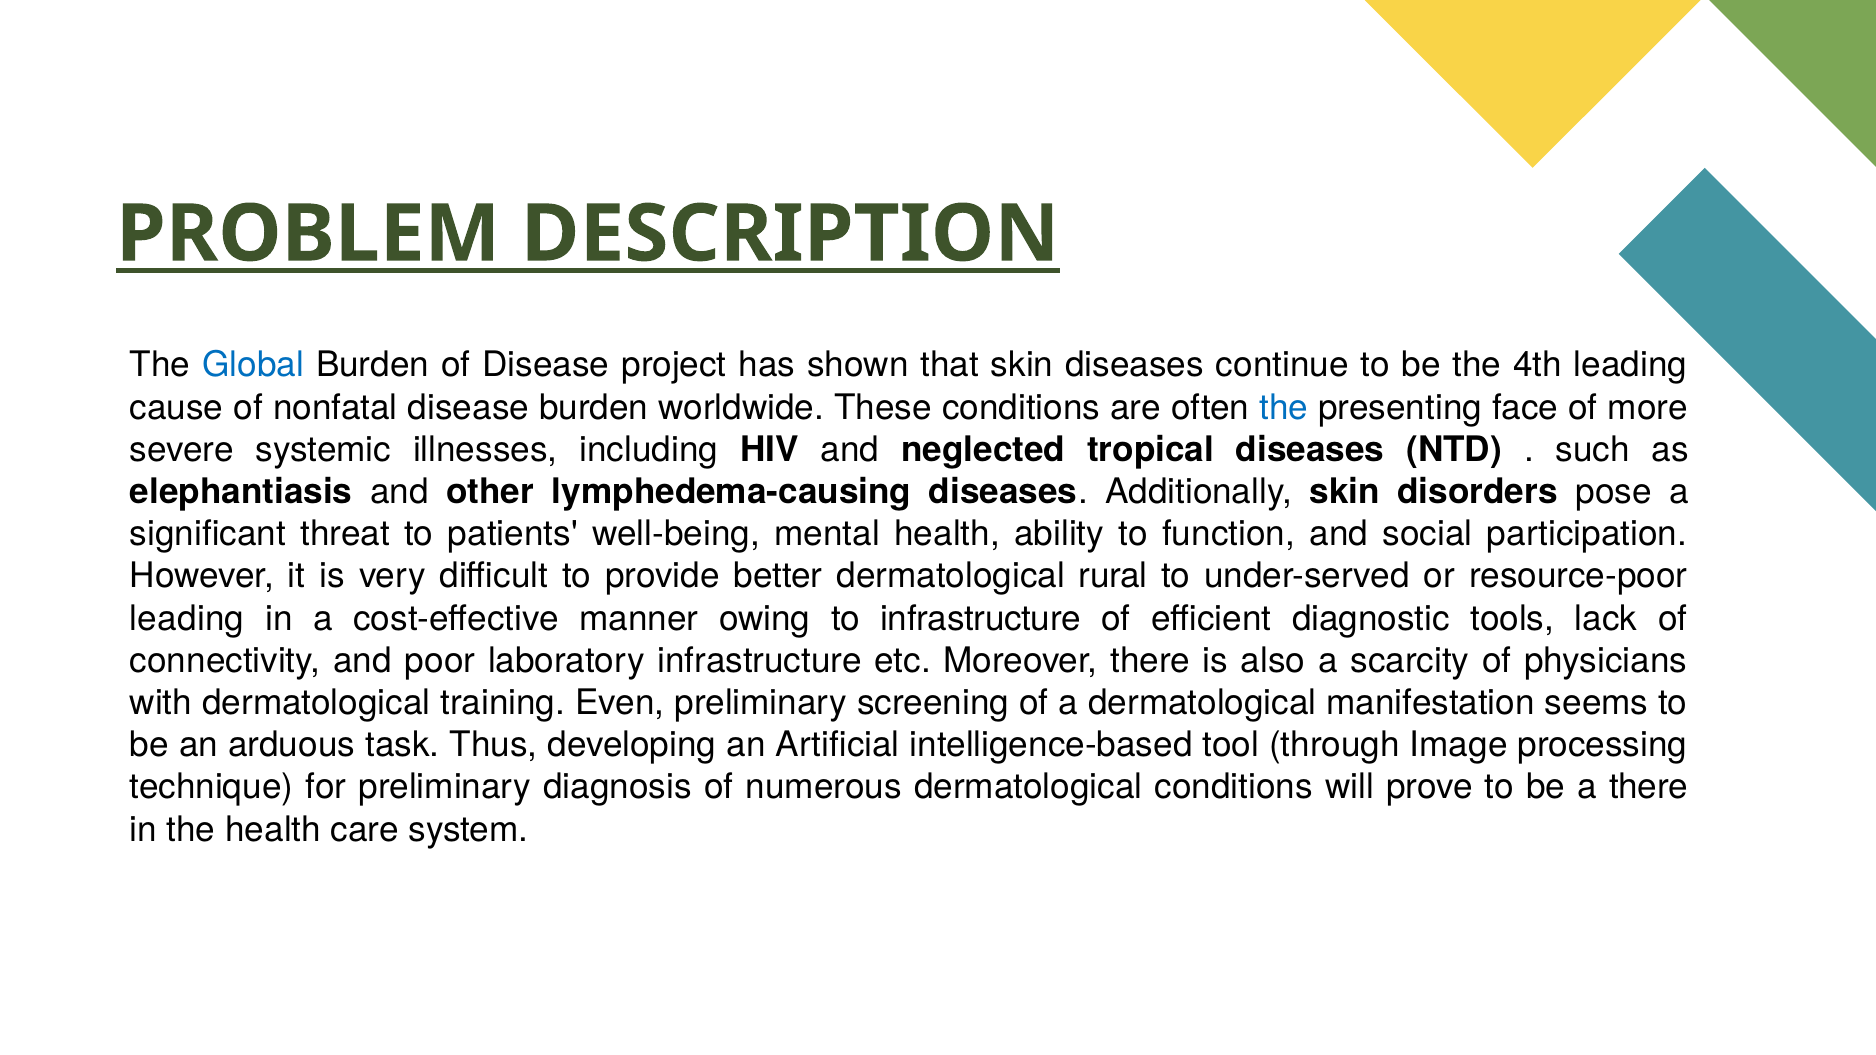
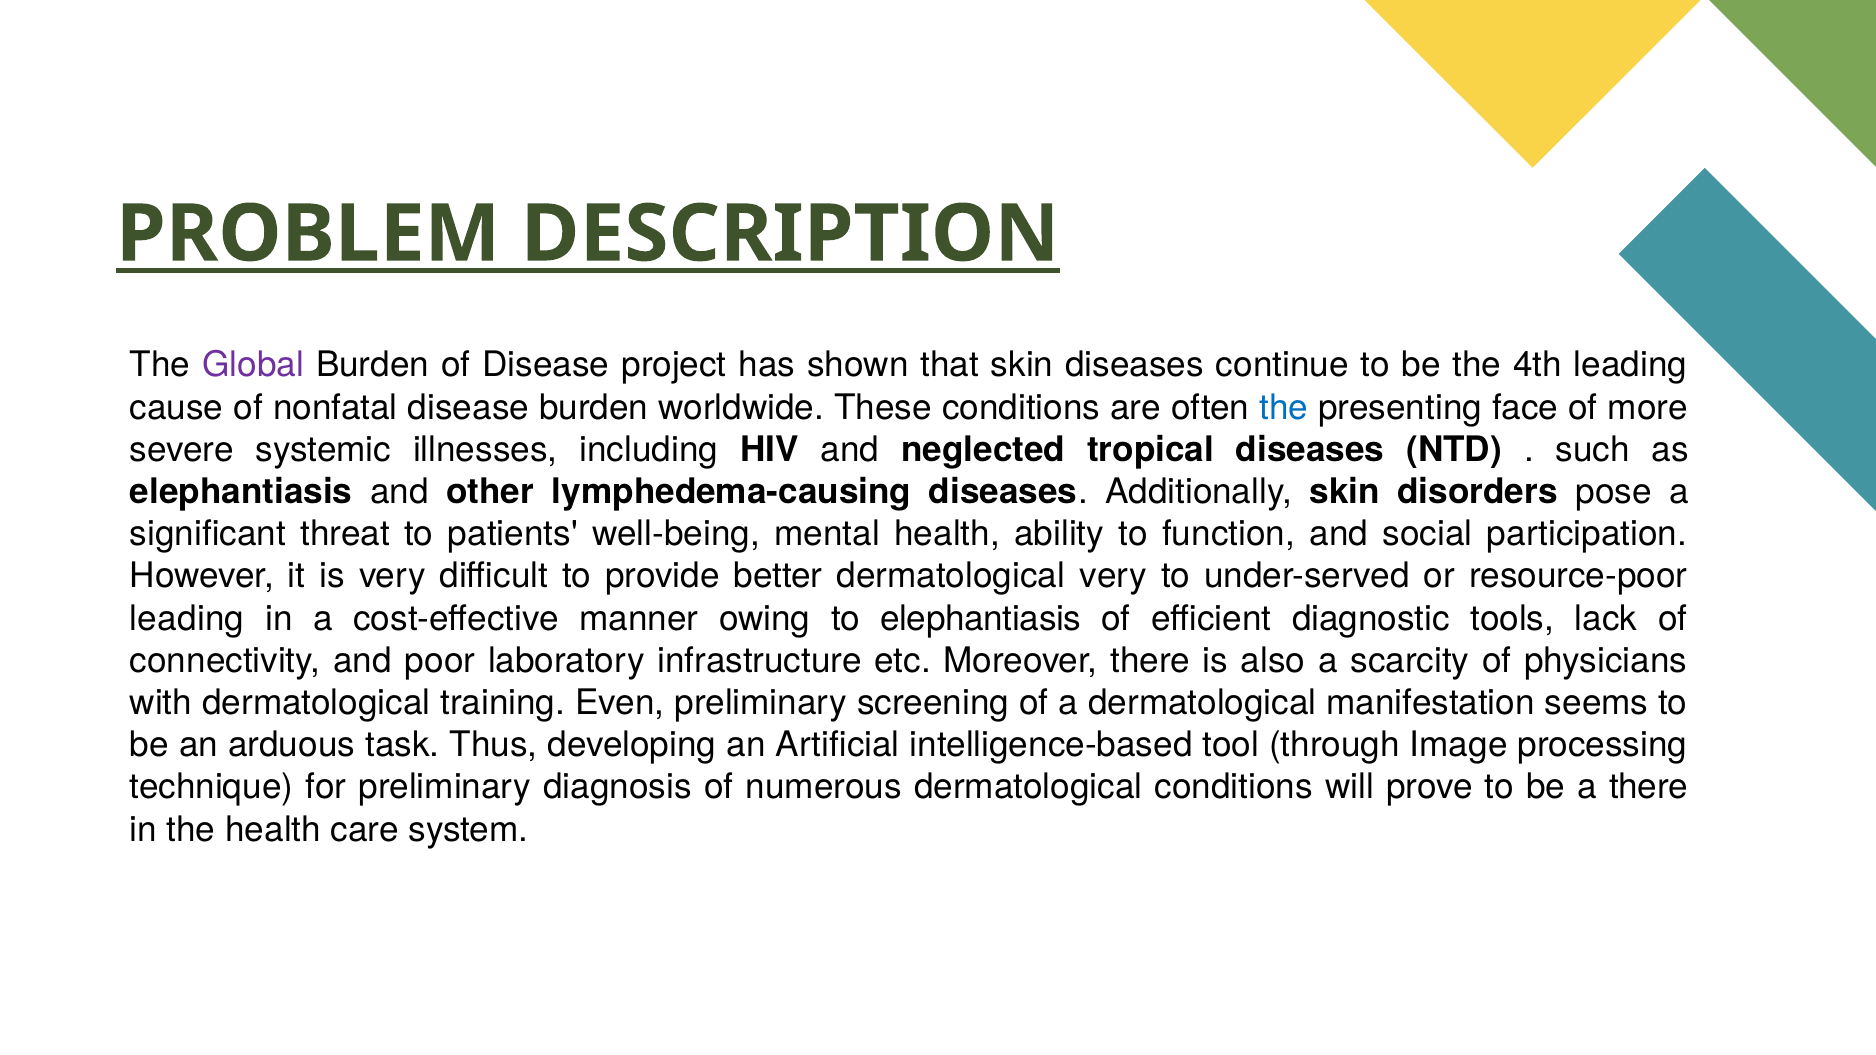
Global colour: blue -> purple (253, 365)
dermatological rural: rural -> very (1113, 576)
to infrastructure: infrastructure -> elephantiasis (981, 619)
